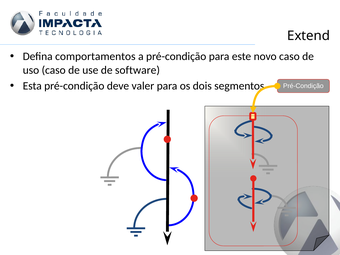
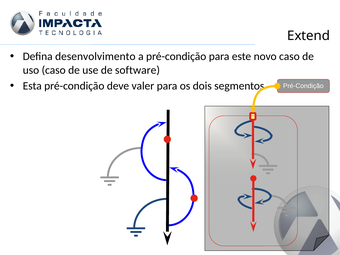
comportamentos: comportamentos -> desenvolvimento (95, 57)
